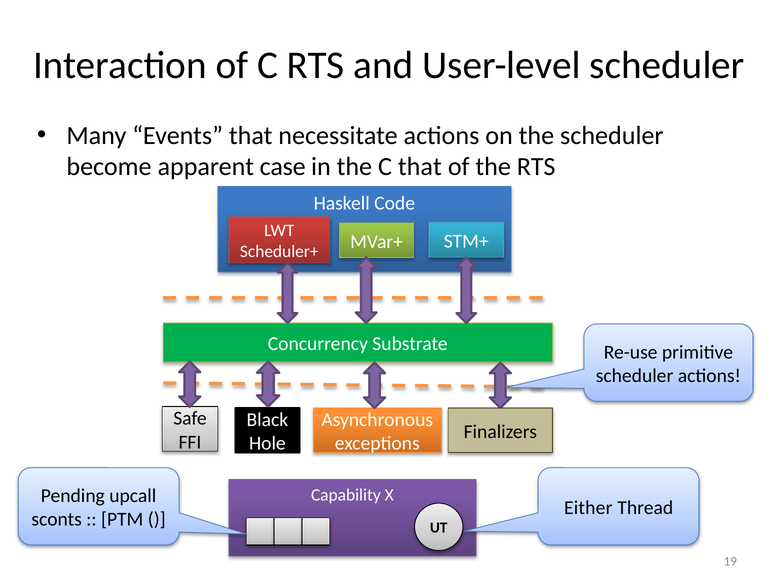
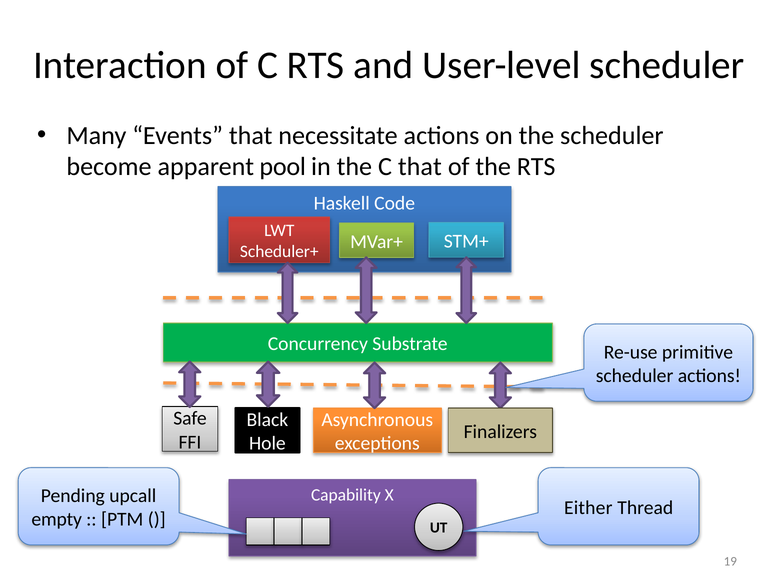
case: case -> pool (283, 167)
sconts: sconts -> empty (57, 519)
